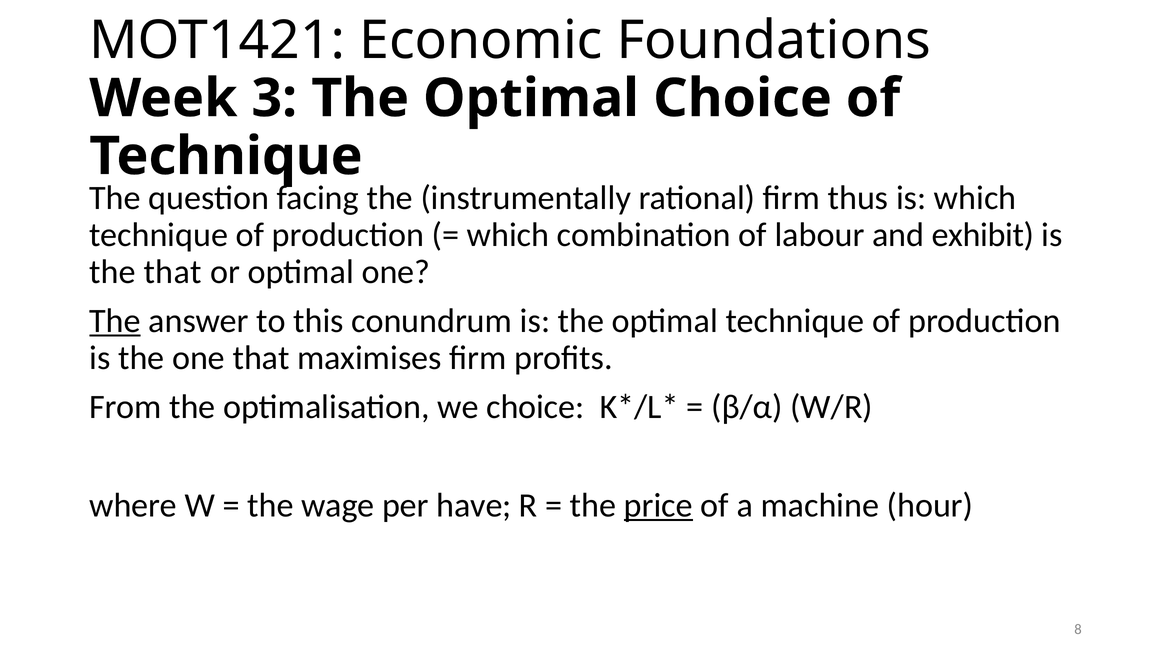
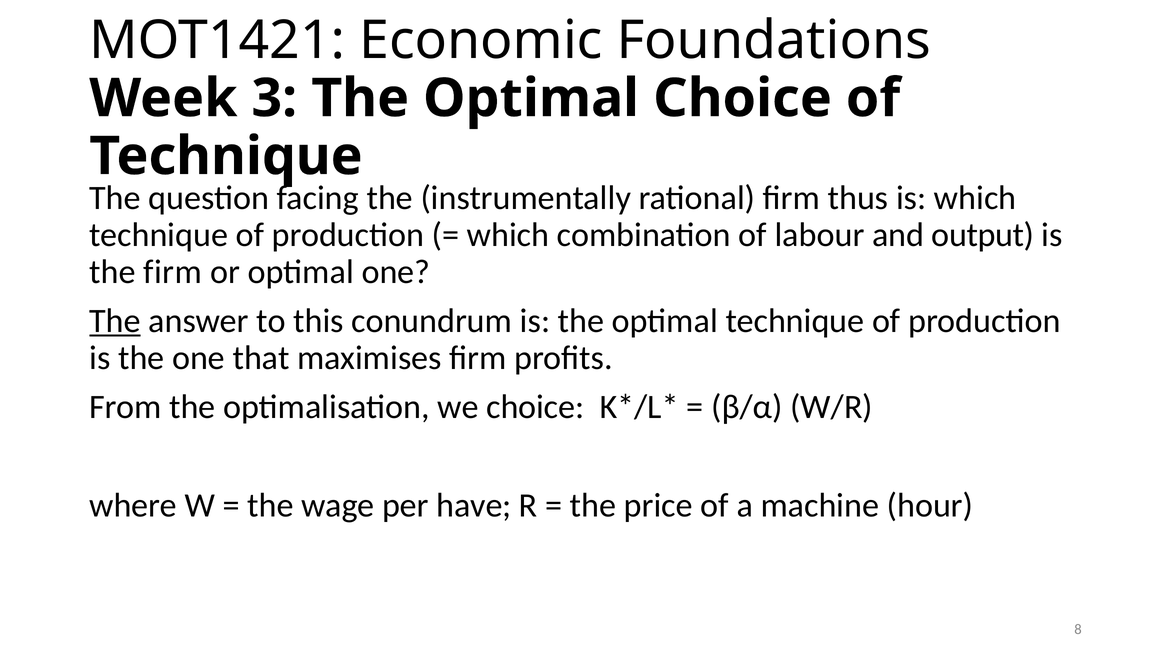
exhibit: exhibit -> output (983, 235)
the that: that -> firm (173, 272)
price underline: present -> none (658, 505)
